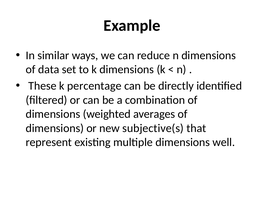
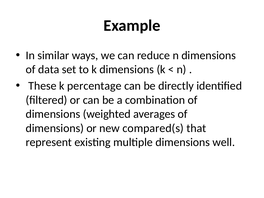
subjective(s: subjective(s -> compared(s (153, 128)
